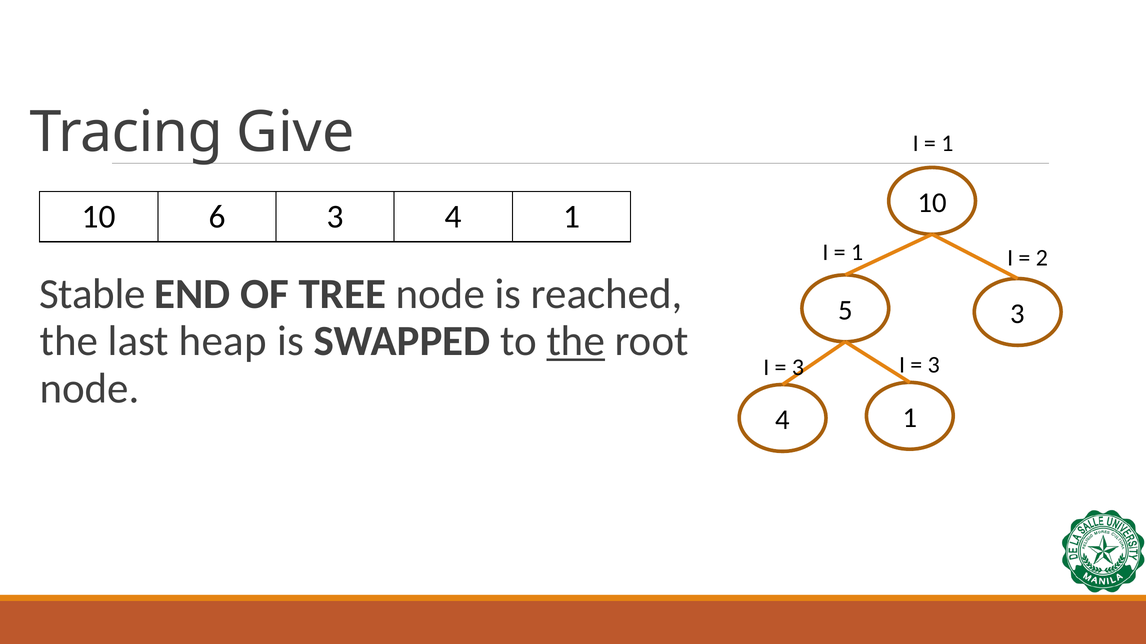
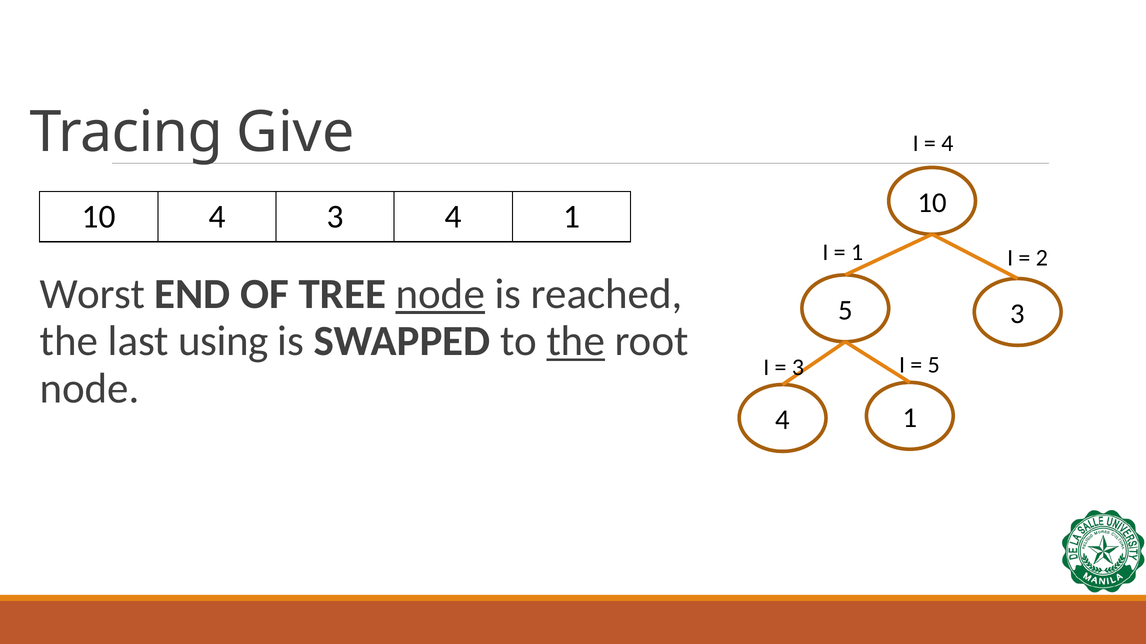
1: 1 -> 4 (947, 144)
10 6: 6 -> 4 (217, 217)
Stable: Stable -> Worst (92, 294)
node underline: none -> present (440, 294)
heap: heap -> using (223, 342)
3: 3 -> 5 (934, 365)
